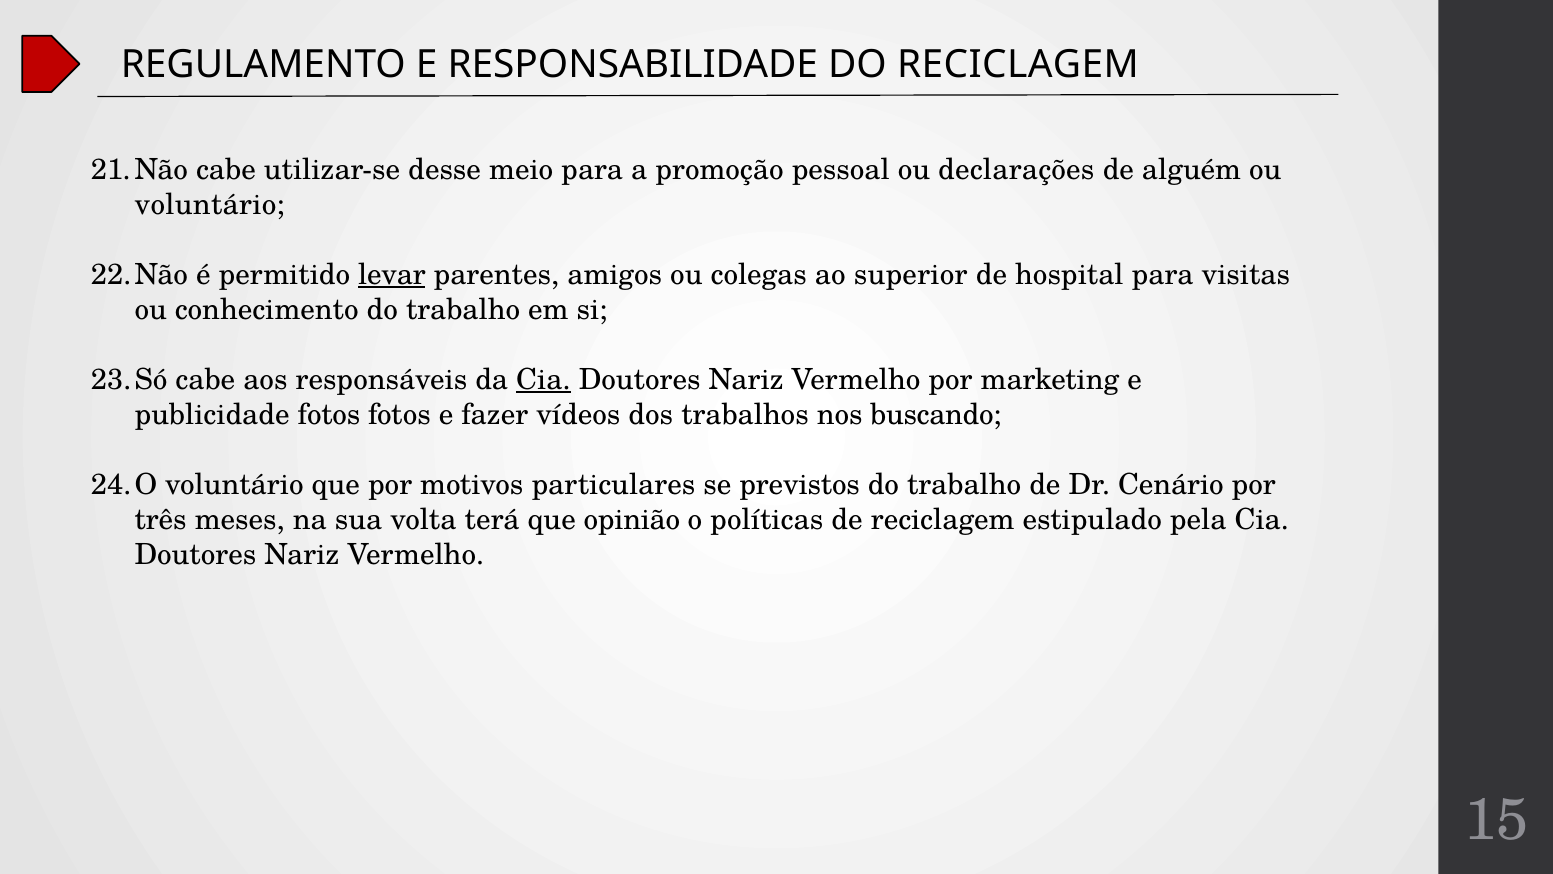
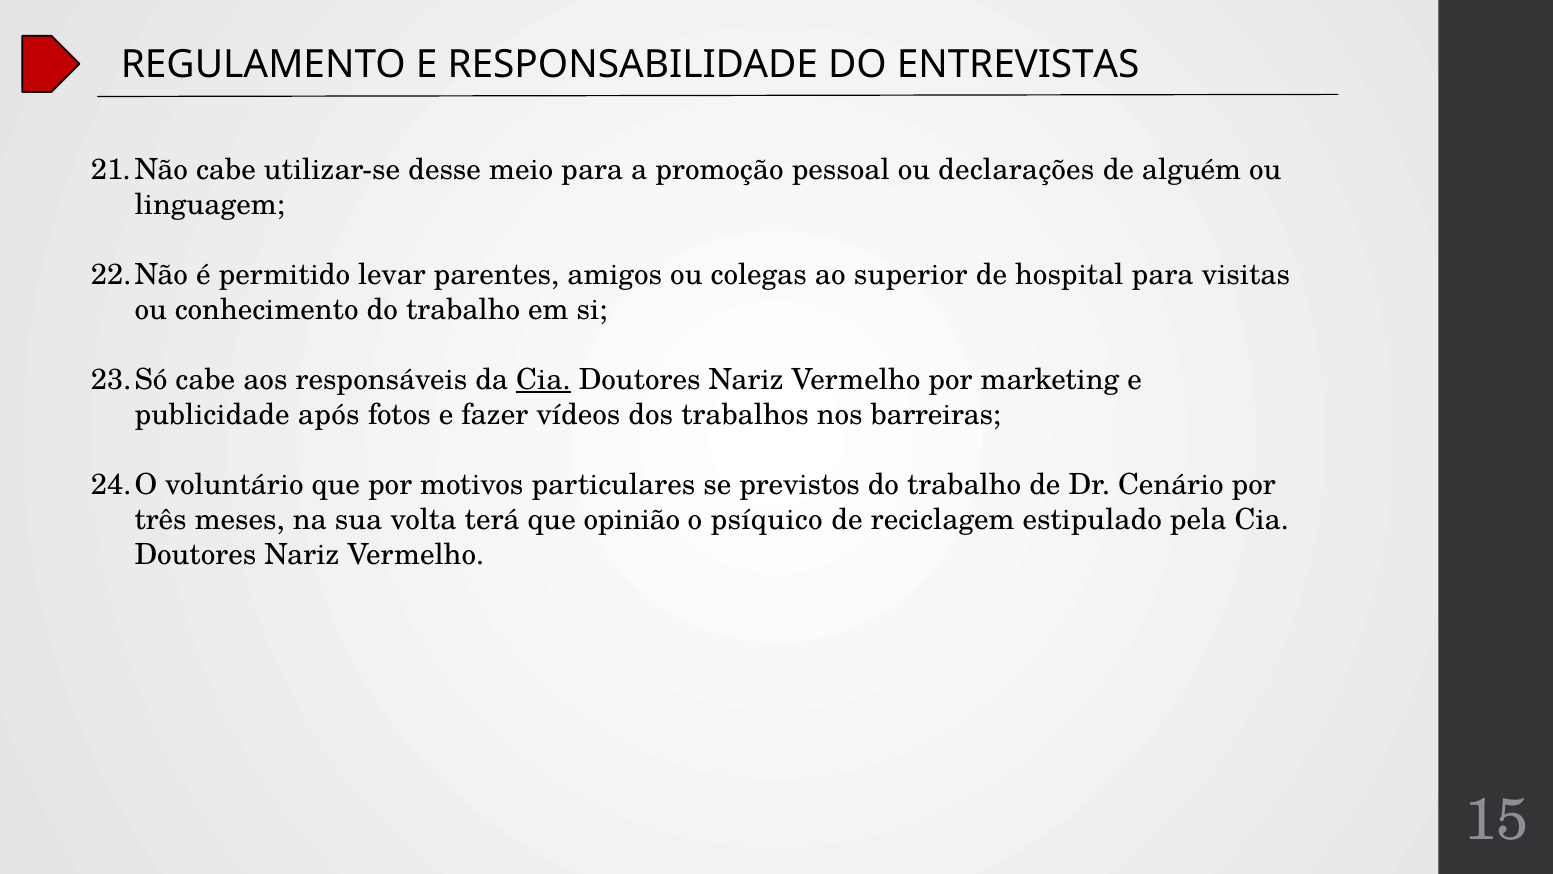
DO RECICLAGEM: RECICLAGEM -> ENTREVISTAS (1018, 65)
voluntário: voluntário -> linguagem (210, 205)
levar underline: present -> none (392, 275)
publicidade fotos: fotos -> após (329, 414)
buscando: buscando -> barreiras (936, 414)
políticas: políticas -> psíquico (767, 519)
